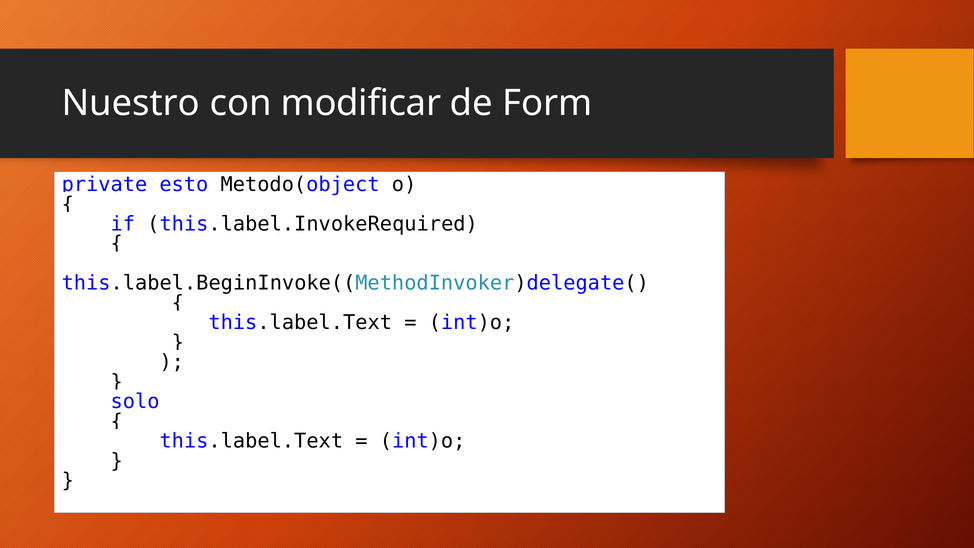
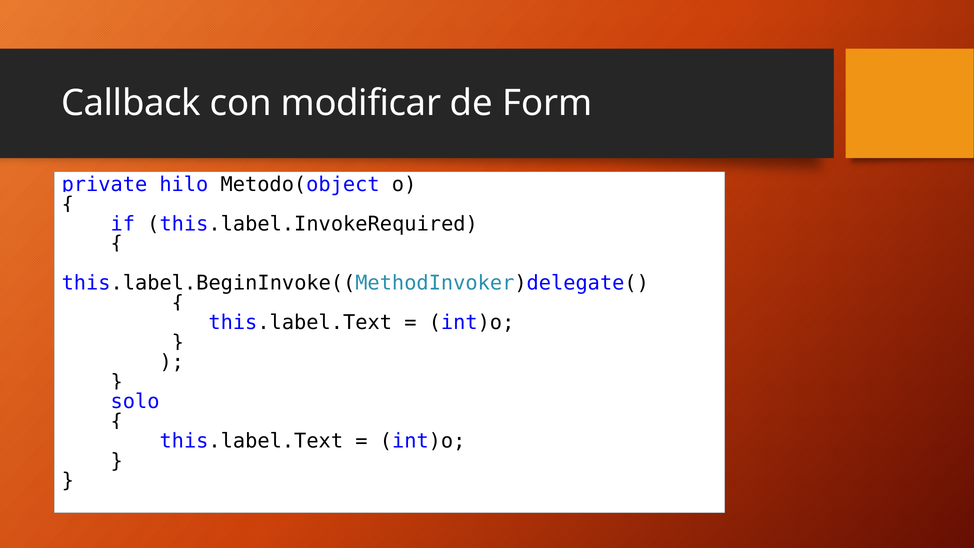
Nuestro: Nuestro -> Callback (131, 103)
esto: esto -> hilo (184, 185)
